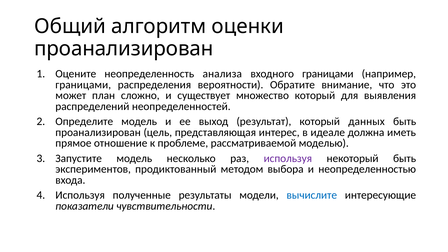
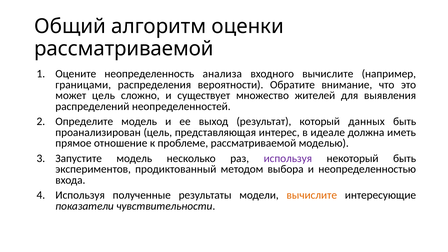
проанализирован: проанализирован -> рассматриваемой (124, 49)
входного границами: границами -> вычислите (328, 74)
может план: план -> цель (104, 96)
множество который: который -> жителей (315, 96)
вычислите colour: blue -> orange (312, 195)
